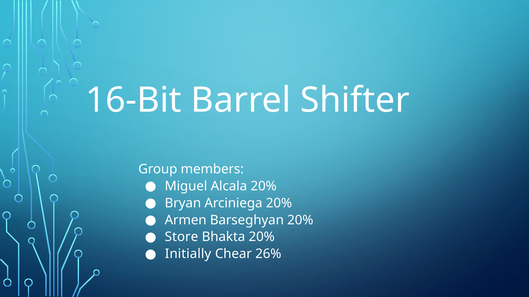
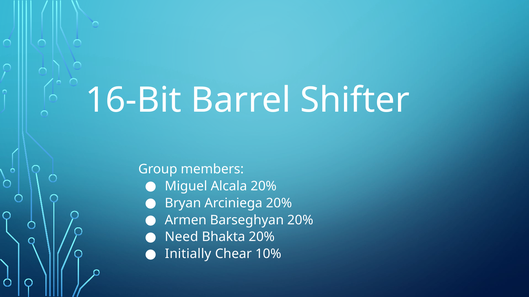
Store: Store -> Need (181, 237)
26%: 26% -> 10% (268, 254)
